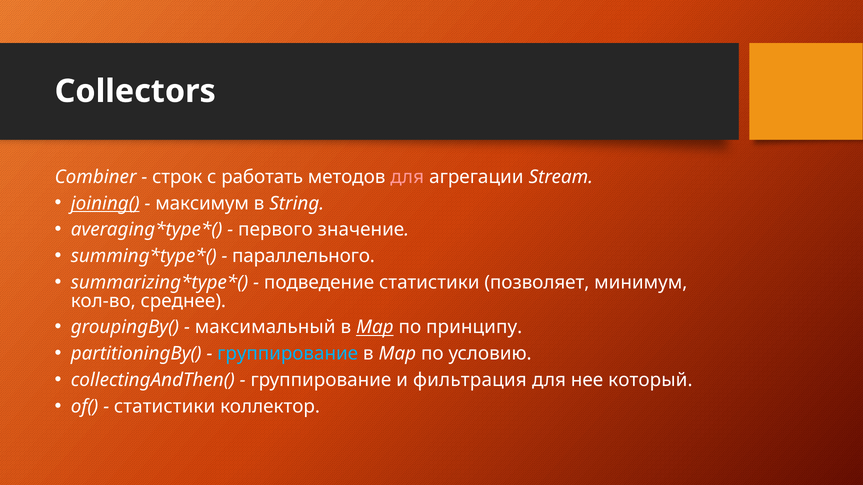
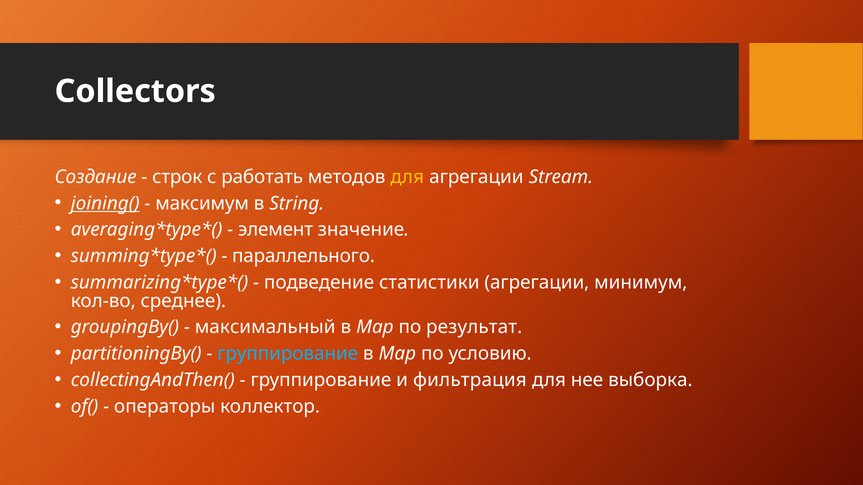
Combiner: Combiner -> Создание (96, 177)
для colour: pink -> yellow (407, 177)
первого: первого -> элемент (276, 230)
статистики позволяет: позволяет -> агрегации (537, 283)
Map underline: present -> none (375, 328)
принципу: принципу -> результат (474, 328)
который: который -> выборка (650, 380)
статистики: статистики -> операторы (165, 407)
